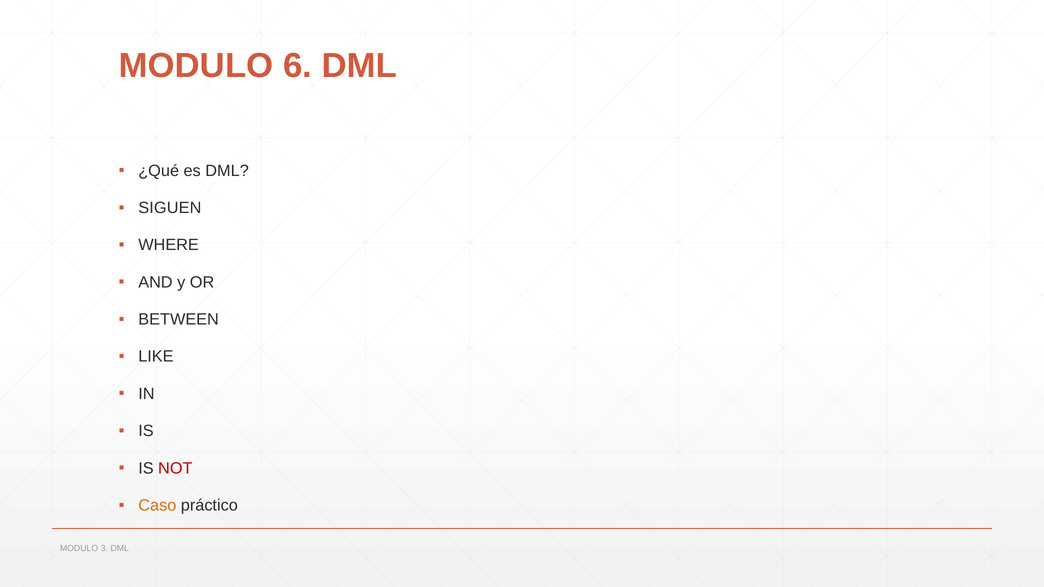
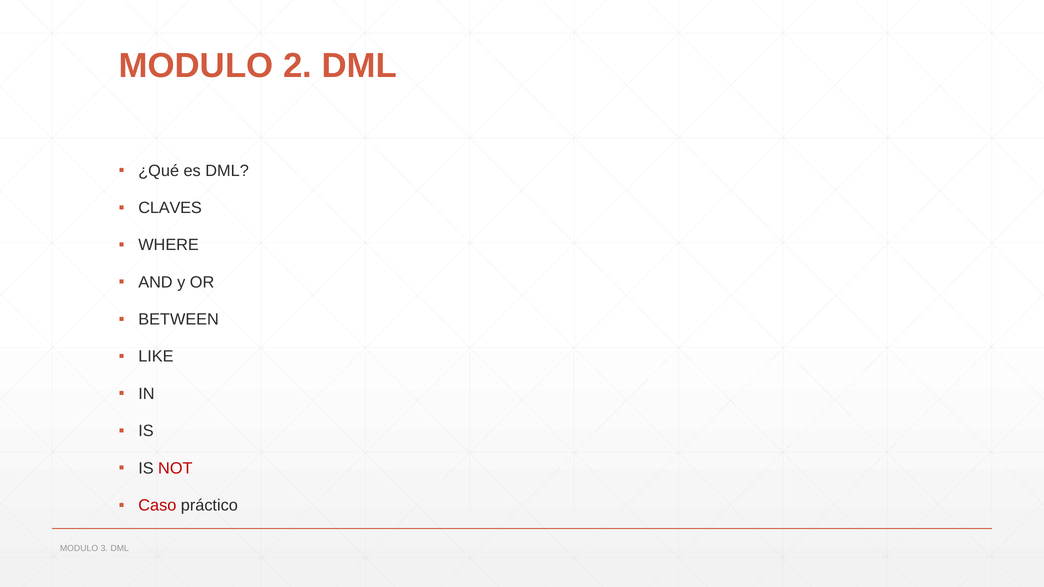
6: 6 -> 2 (298, 66)
SIGUEN: SIGUEN -> CLAVES (170, 208)
Caso colour: orange -> red (157, 506)
